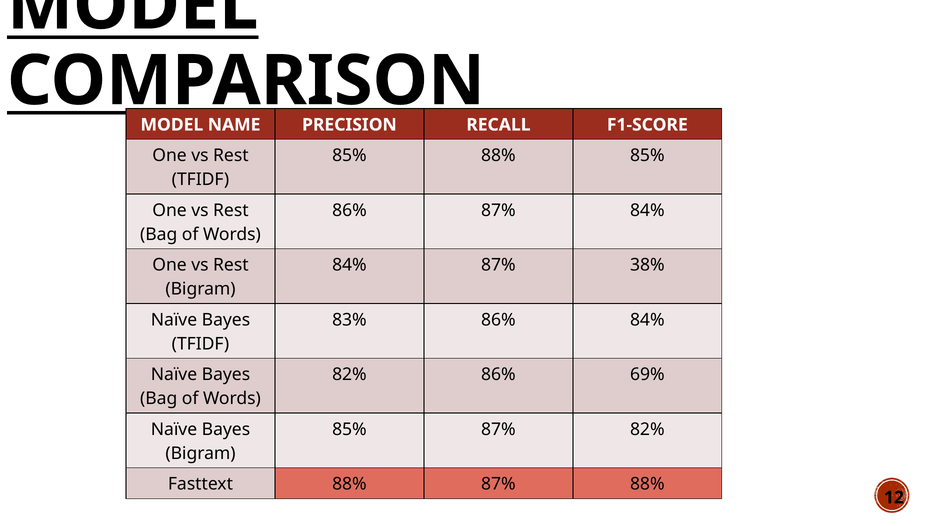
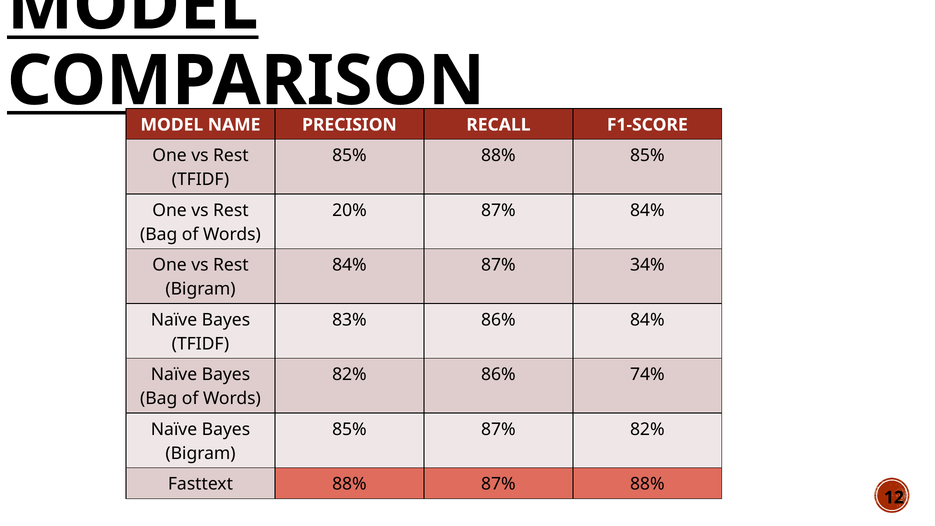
86%: 86% -> 20% (349, 210)
38%: 38% -> 34% (647, 265)
69%: 69% -> 74% (647, 375)
